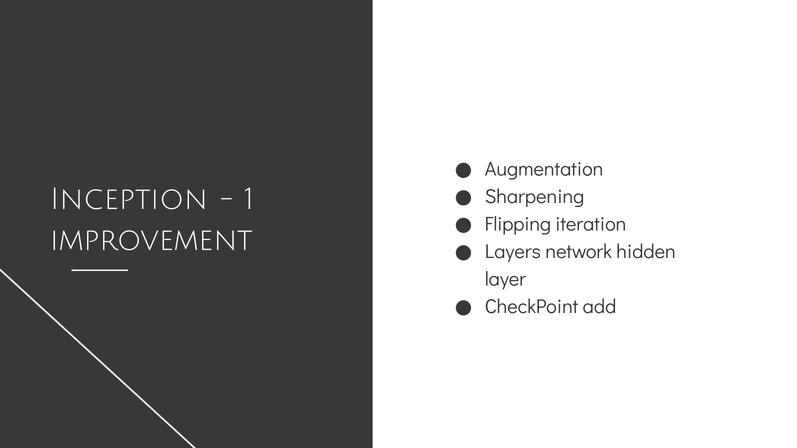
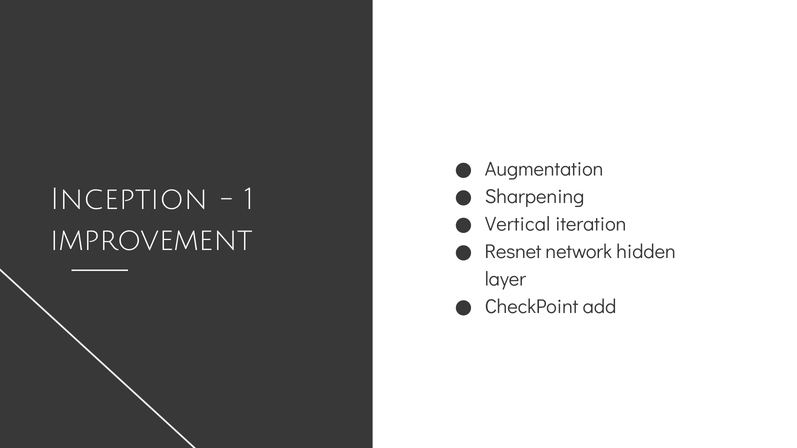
Flipping: Flipping -> Vertical (518, 224)
Layers: Layers -> Resnet (513, 252)
